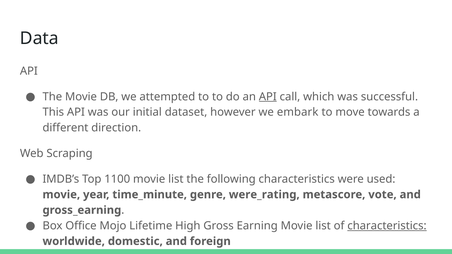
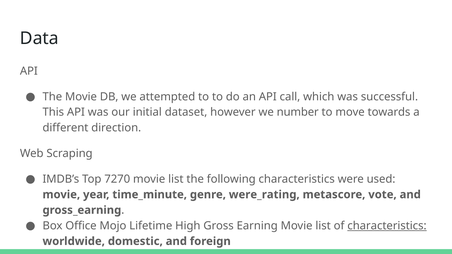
API underline: present -> none (268, 97)
embark: embark -> number (298, 112)
1100: 1100 -> 7270 (117, 179)
